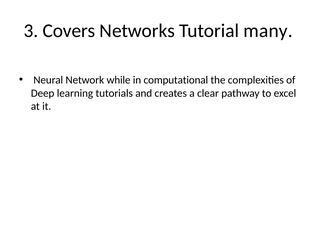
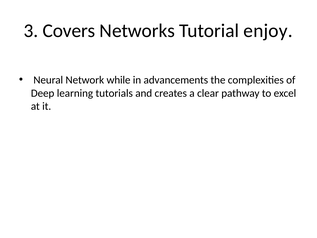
many: many -> enjoy (268, 31)
computational: computational -> advancements (176, 80)
